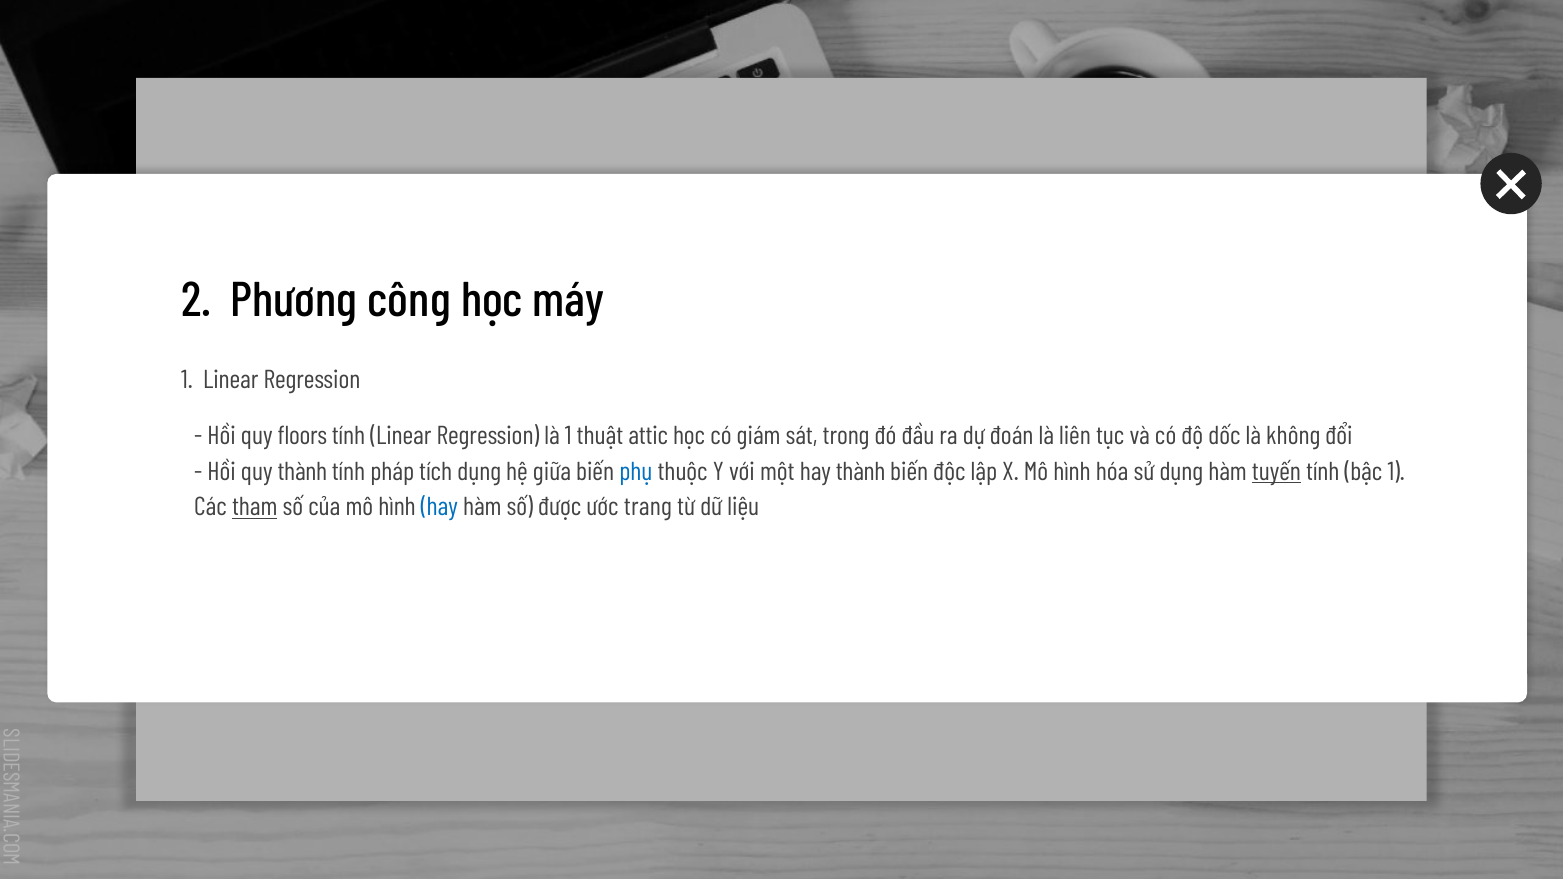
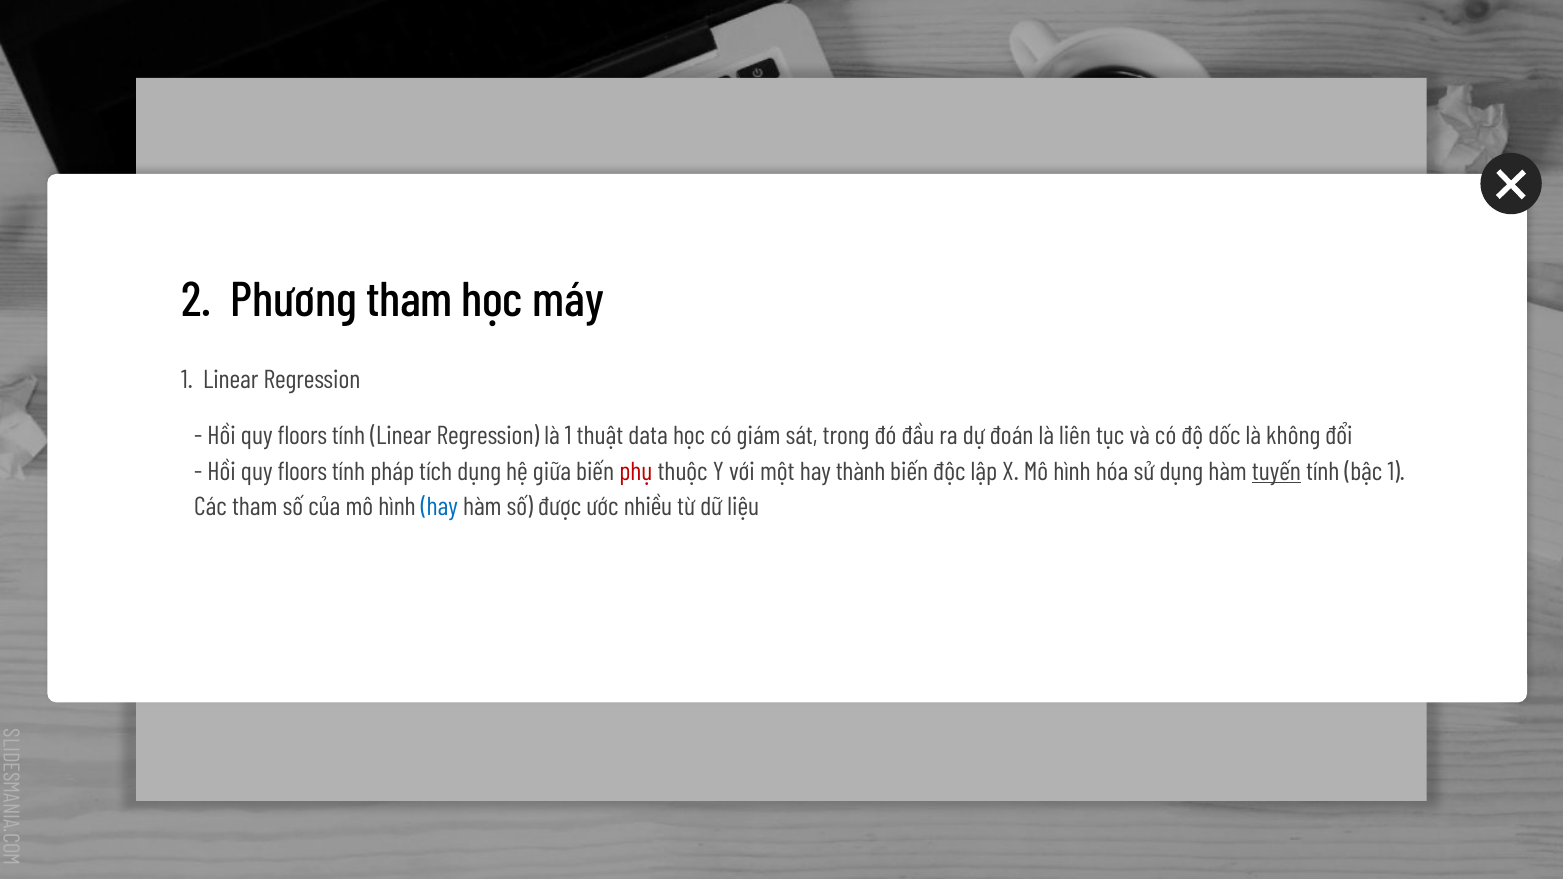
Phương công: công -> tham (409, 301)
attic: attic -> data (648, 436)
thành: thành -> floors (302, 472)
phụ colour: blue -> red (636, 472)
tham underline: present -> none (255, 507)
trang: trang -> nhiều (648, 507)
